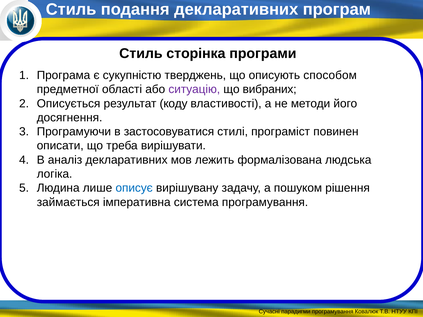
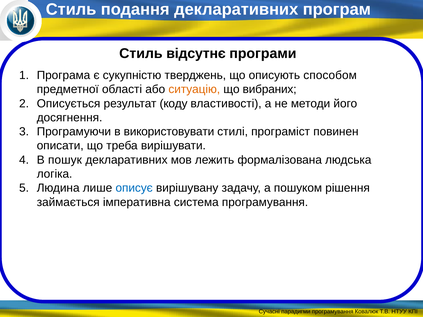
сторінка: сторінка -> відсутнє (196, 54)
ситуацію colour: purple -> orange (194, 89)
застосовуватися: застосовуватися -> використовувати (169, 132)
аналіз: аналіз -> пошук (65, 160)
